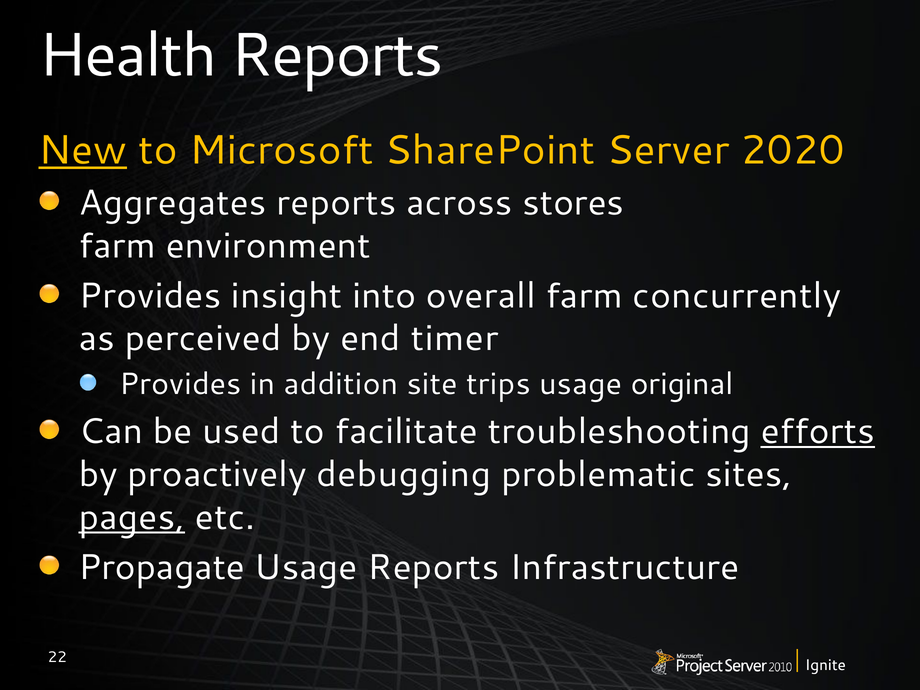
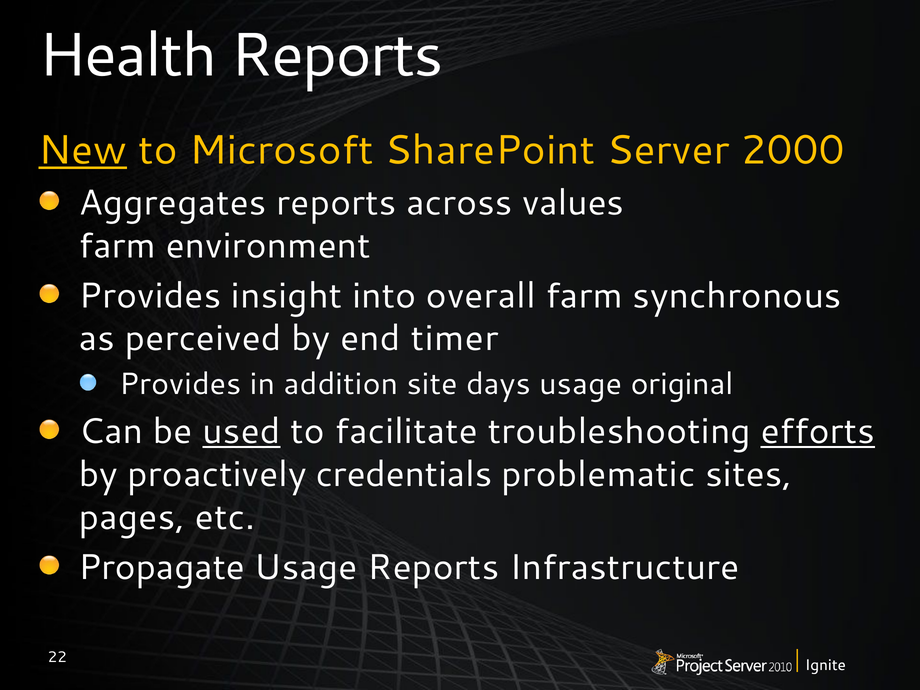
2020: 2020 -> 2000 (793, 150)
stores: stores -> values (573, 203)
concurrently: concurrently -> synchronous (737, 296)
trips: trips -> days (499, 384)
used underline: none -> present (242, 432)
debugging: debugging -> credentials (404, 474)
pages underline: present -> none (132, 517)
